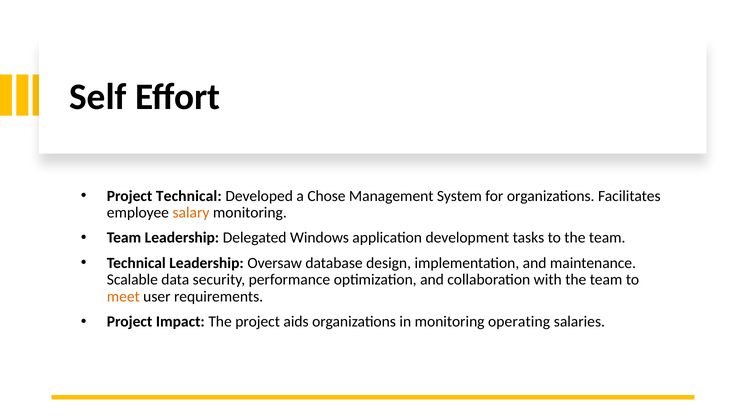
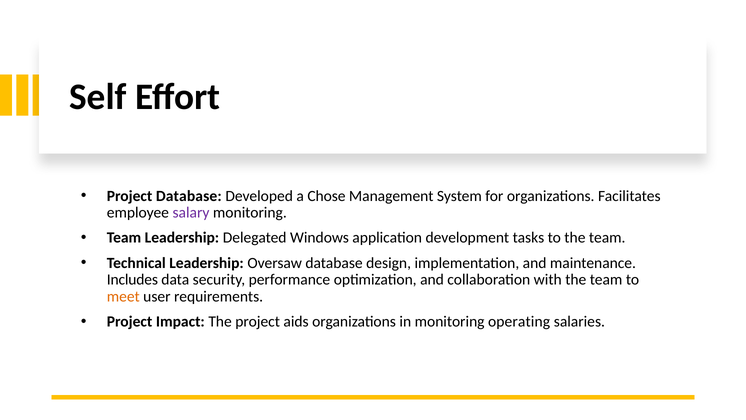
Project Technical: Technical -> Database (189, 196)
salary colour: orange -> purple (191, 213)
Scalable: Scalable -> Includes (132, 279)
